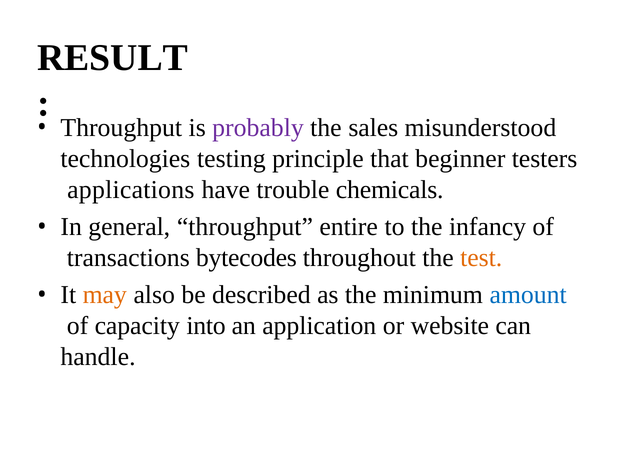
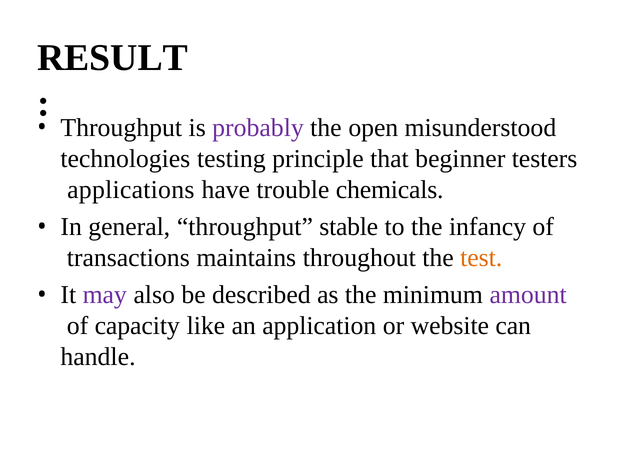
sales: sales -> open (373, 128)
entire: entire -> stable (349, 227)
bytecodes: bytecodes -> maintains (246, 258)
may colour: orange -> purple (105, 295)
amount colour: blue -> purple (528, 295)
into: into -> like (206, 326)
